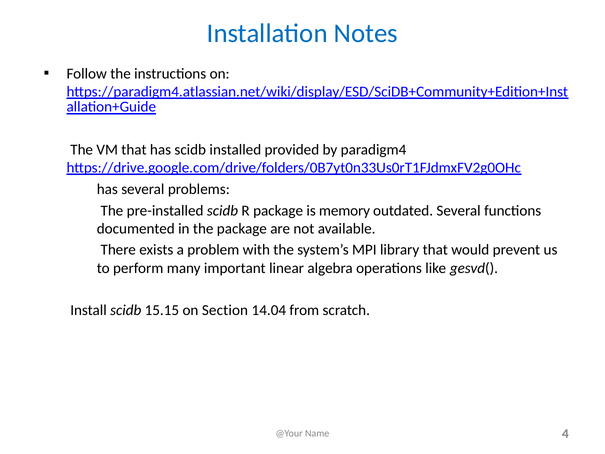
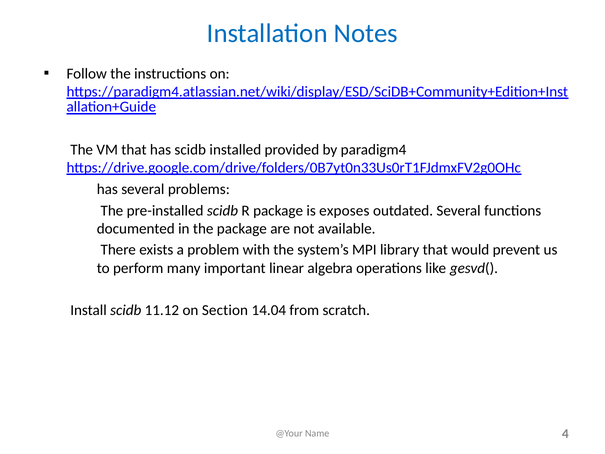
memory: memory -> exposes (344, 210)
15.15: 15.15 -> 11.12 (162, 310)
